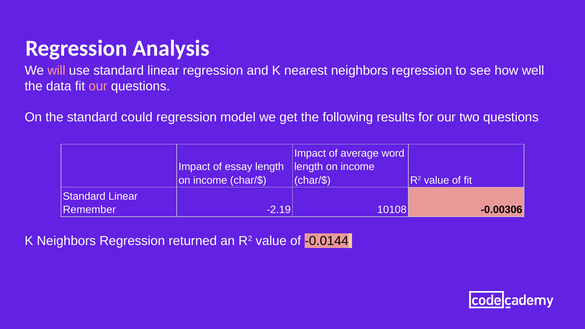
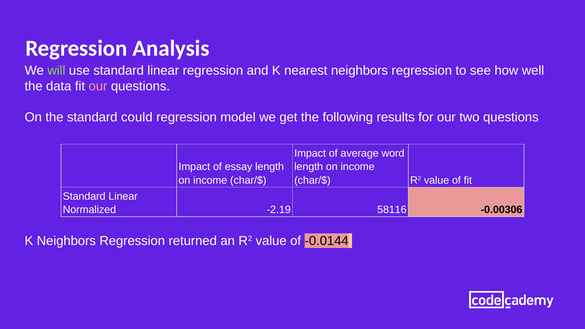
will colour: pink -> light green (56, 71)
Remember: Remember -> Normalized (89, 210)
10108: 10108 -> 58116 (392, 210)
